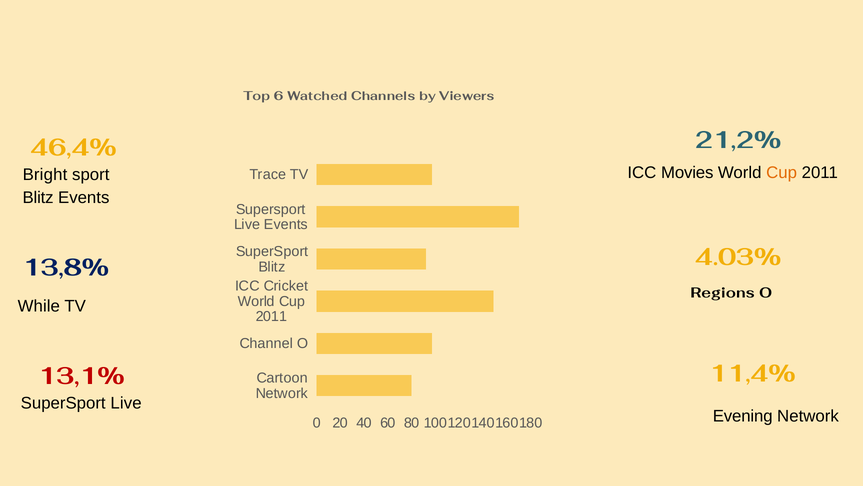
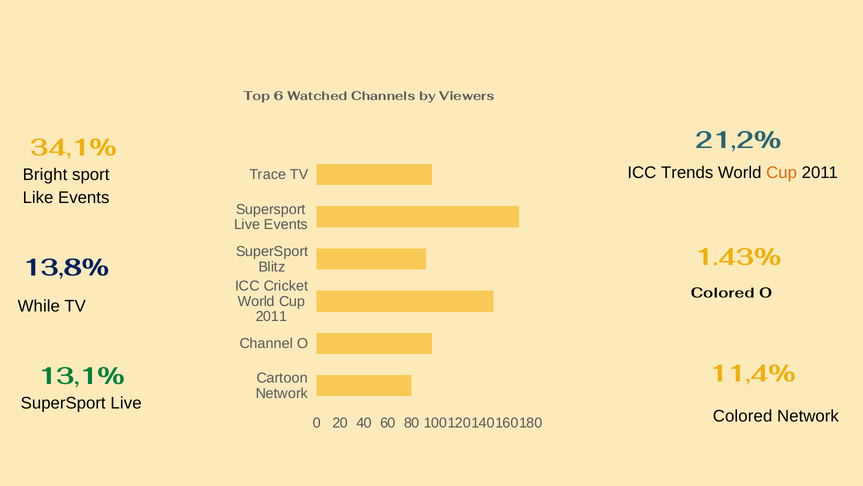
46,4%: 46,4% -> 34,1% (73, 148)
Movies: Movies -> Trends (687, 172)
Blitz: Blitz -> Like (38, 198)
4.03%: 4.03% -> 1.43% (738, 257)
Regions: Regions -> Colored (723, 292)
13,1% colour: red -> green (81, 376)
Evening: Evening -> Colored (743, 416)
